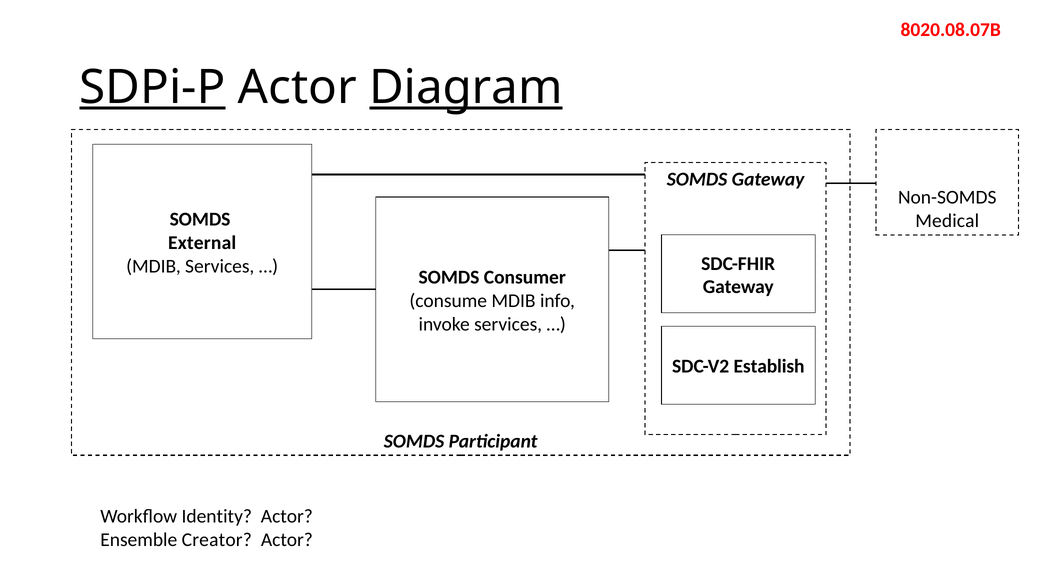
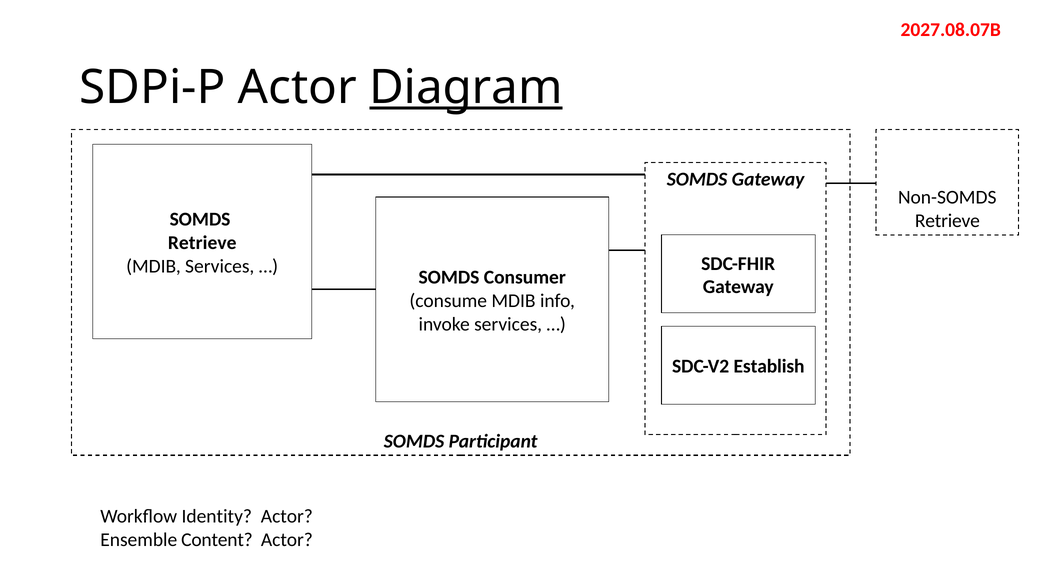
8020.08.07B: 8020.08.07B -> 2027.08.07B (951, 30)
SDPi-P underline: present -> none (152, 87)
Medical: Medical -> Retrieve (947, 221)
External: External -> Retrieve (202, 243)
Creator: Creator -> Content (217, 540)
